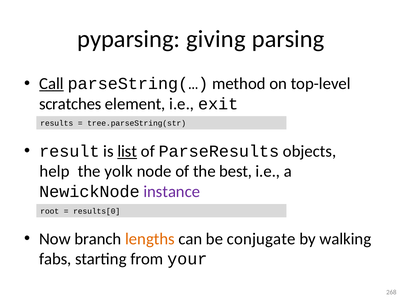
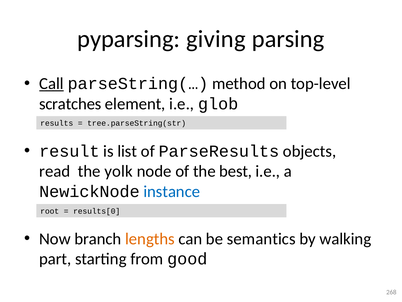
exit: exit -> glob (218, 104)
list underline: present -> none (127, 151)
help: help -> read (55, 171)
instance colour: purple -> blue (172, 191)
conjugate: conjugate -> semantics (261, 239)
fabs: fabs -> part (55, 259)
your: your -> good (187, 259)
